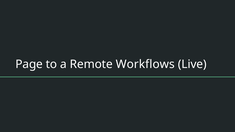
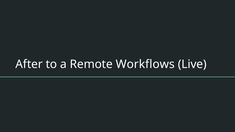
Page: Page -> After (29, 64)
